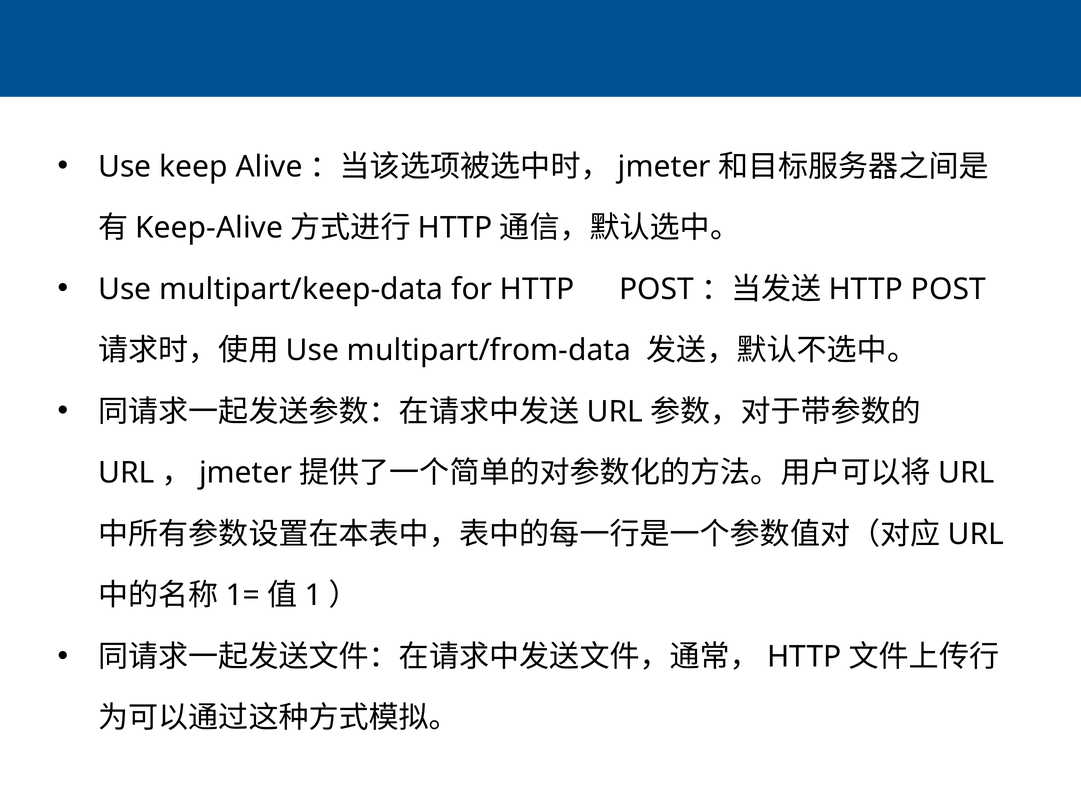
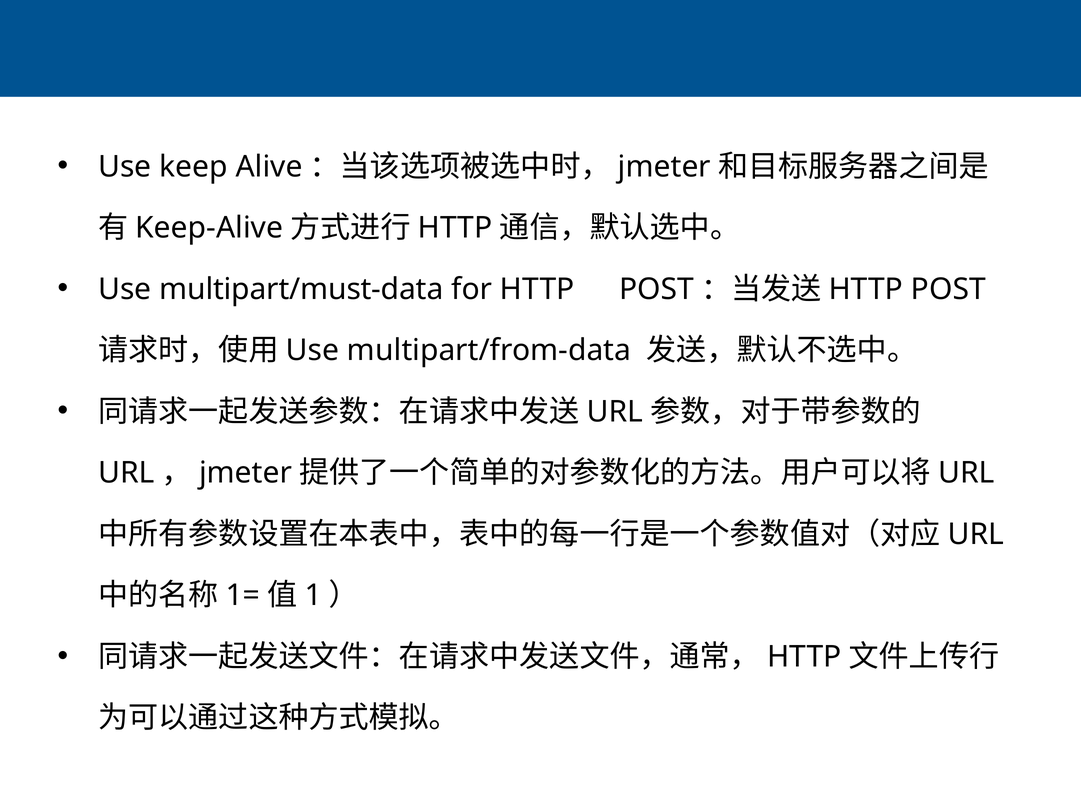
multipart/keep-data: multipart/keep-data -> multipart/must-data (301, 289)
